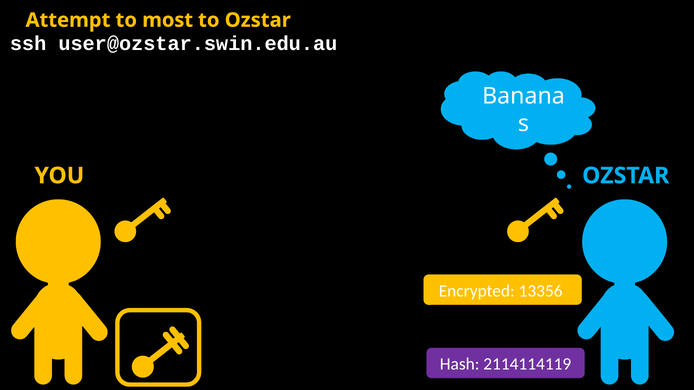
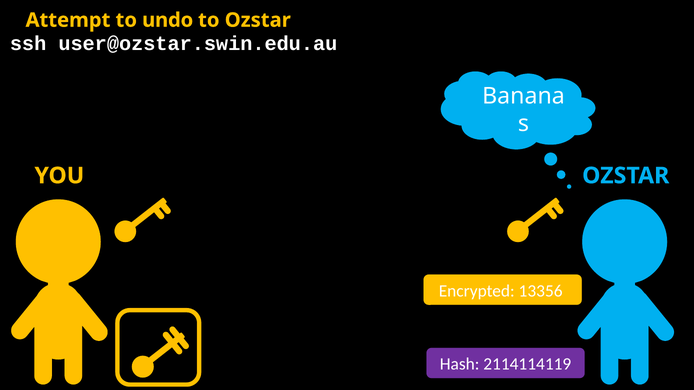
most: most -> undo (168, 20)
